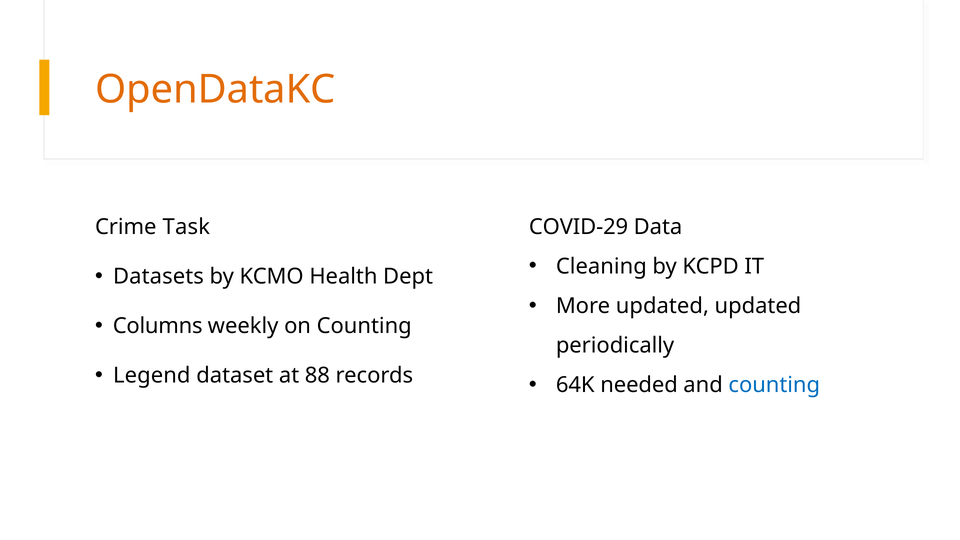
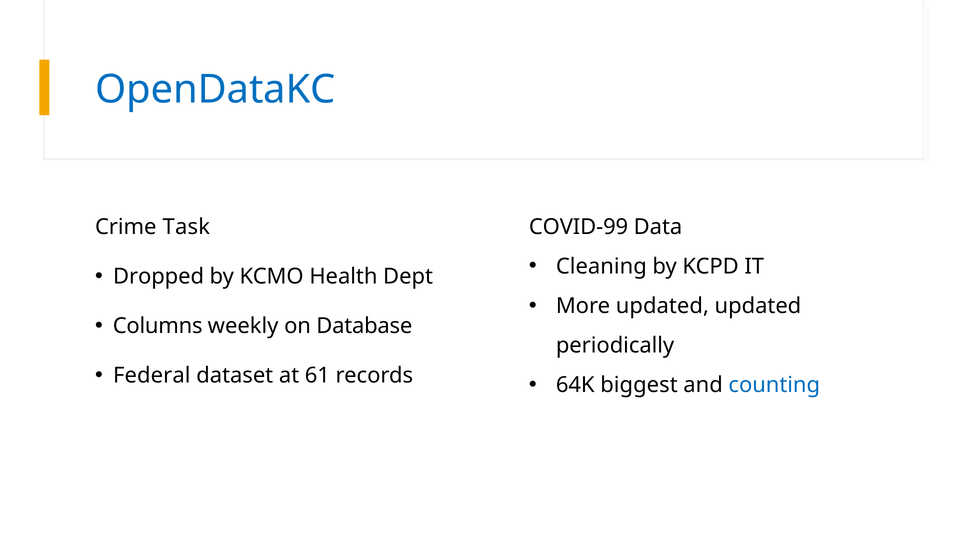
OpenDataKC colour: orange -> blue (215, 89)
COVID-29: COVID-29 -> COVID-99 (579, 227)
Datasets: Datasets -> Dropped (159, 276)
on Counting: Counting -> Database (364, 326)
Legend: Legend -> Federal (152, 376)
88: 88 -> 61 (317, 376)
needed: needed -> biggest (639, 385)
